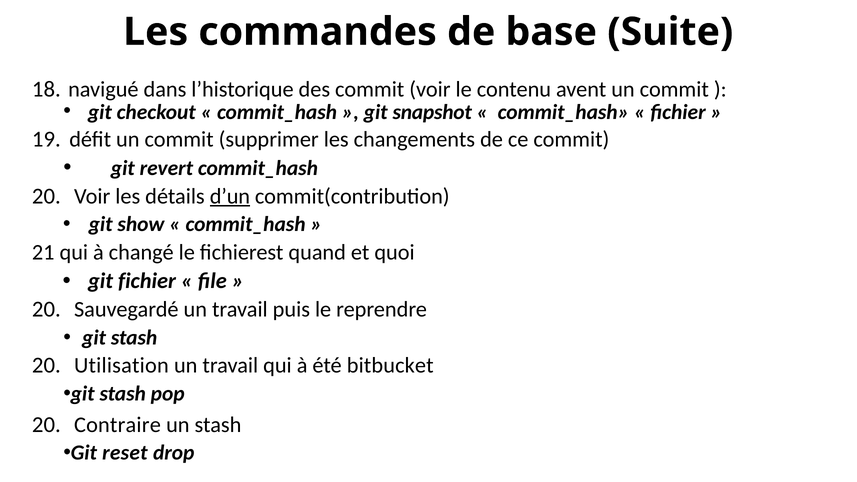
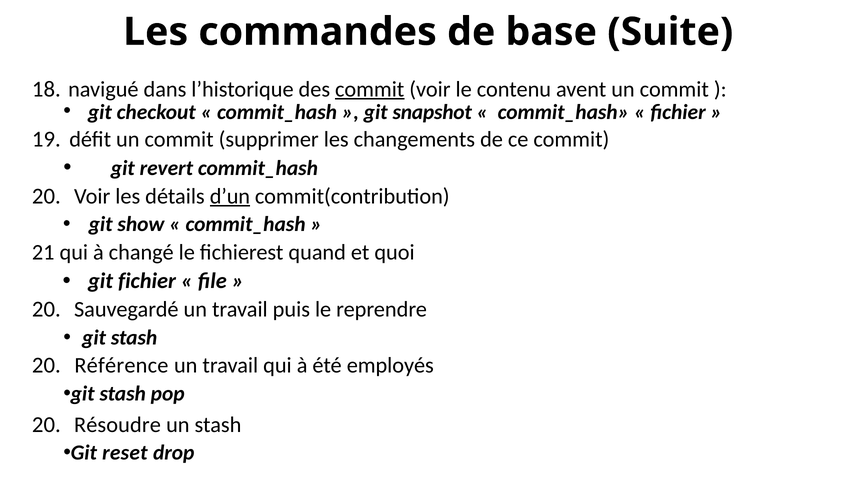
commit underline: none -> present (370, 89)
Utilisation: Utilisation -> Référence (121, 366)
bitbucket: bitbucket -> employés (390, 366)
Contraire: Contraire -> Résoudre (117, 425)
